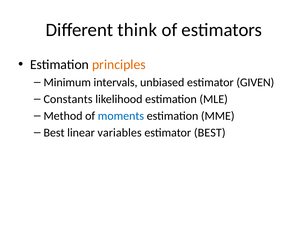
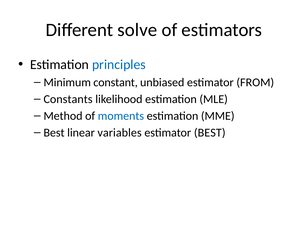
think: think -> solve (137, 30)
principles colour: orange -> blue (119, 65)
intervals: intervals -> constant (116, 82)
GIVEN: GIVEN -> FROM (255, 82)
